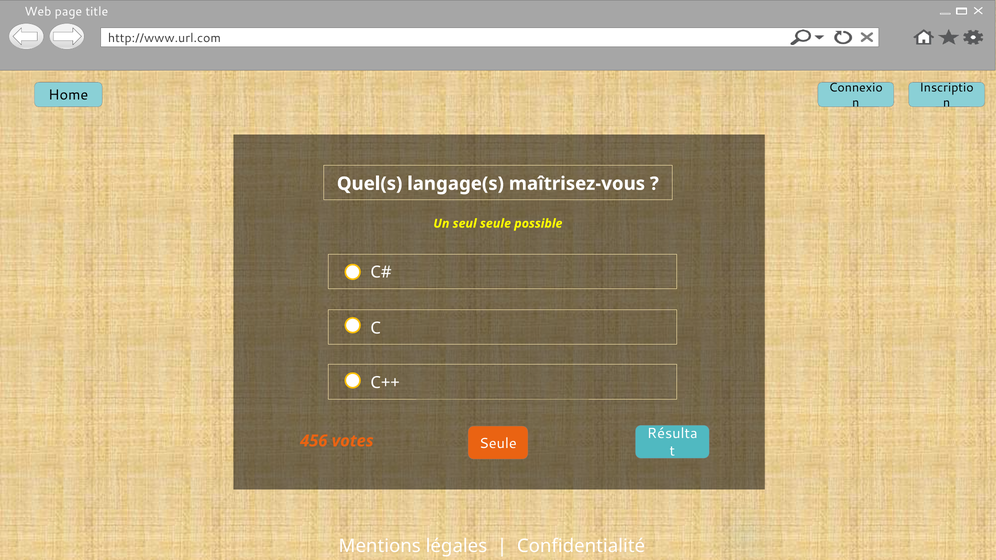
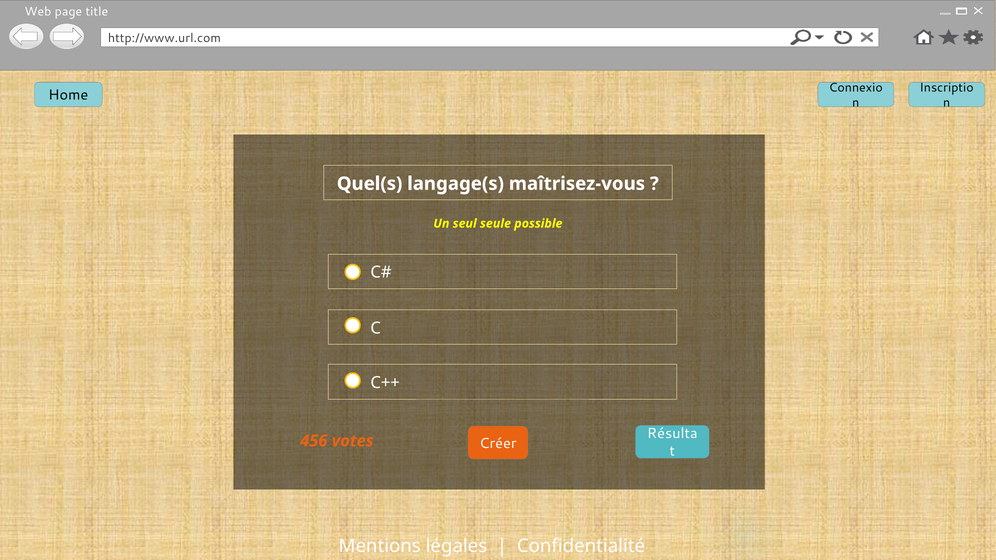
Seule: Seule -> Créer (498, 443)
